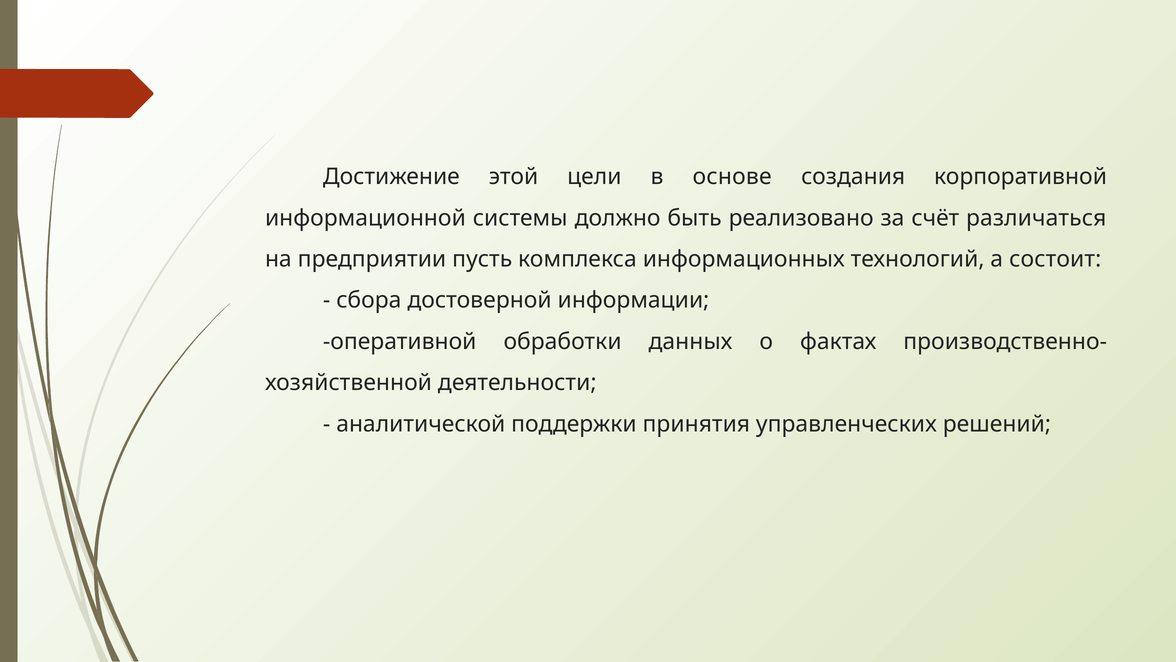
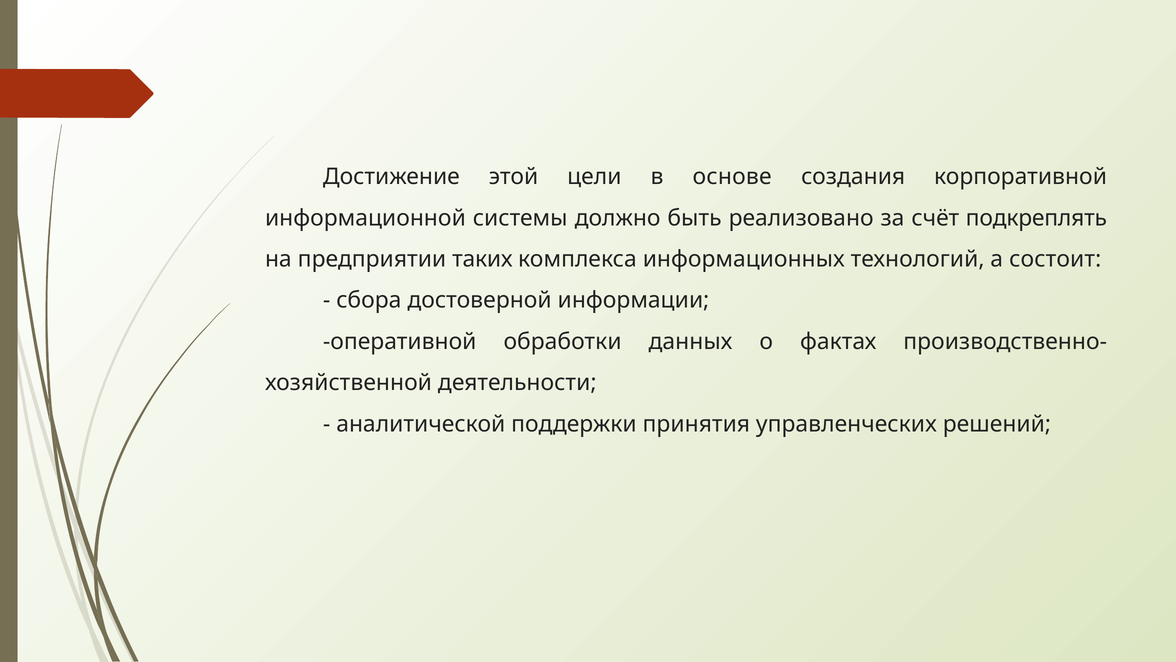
различаться: различаться -> подкреплять (1036, 218)
пусть: пусть -> таких (482, 259)
